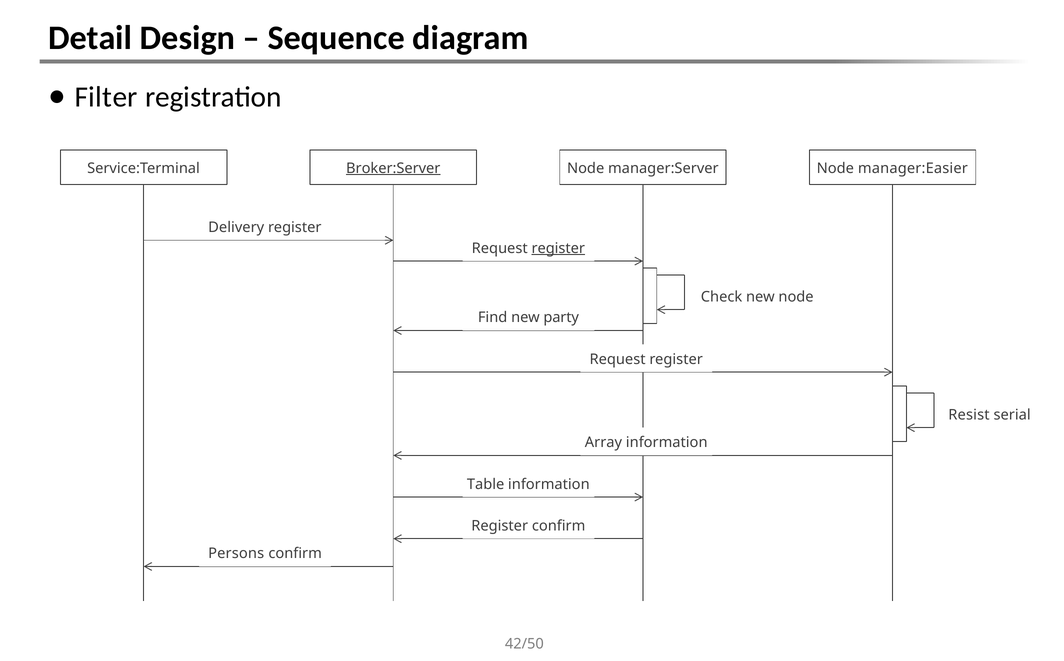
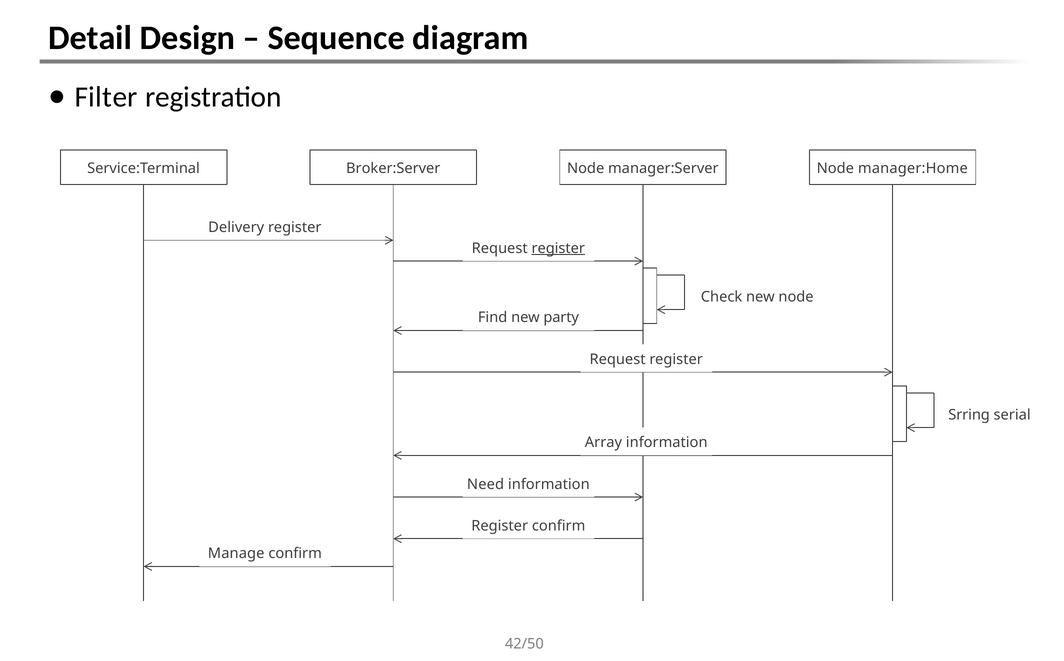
Broker:Server underline: present -> none (393, 168)
manager:Easier: manager:Easier -> manager:Home (913, 168)
Resist: Resist -> Srring (969, 414)
Table: Table -> Need (486, 484)
Persons: Persons -> Manage (236, 553)
